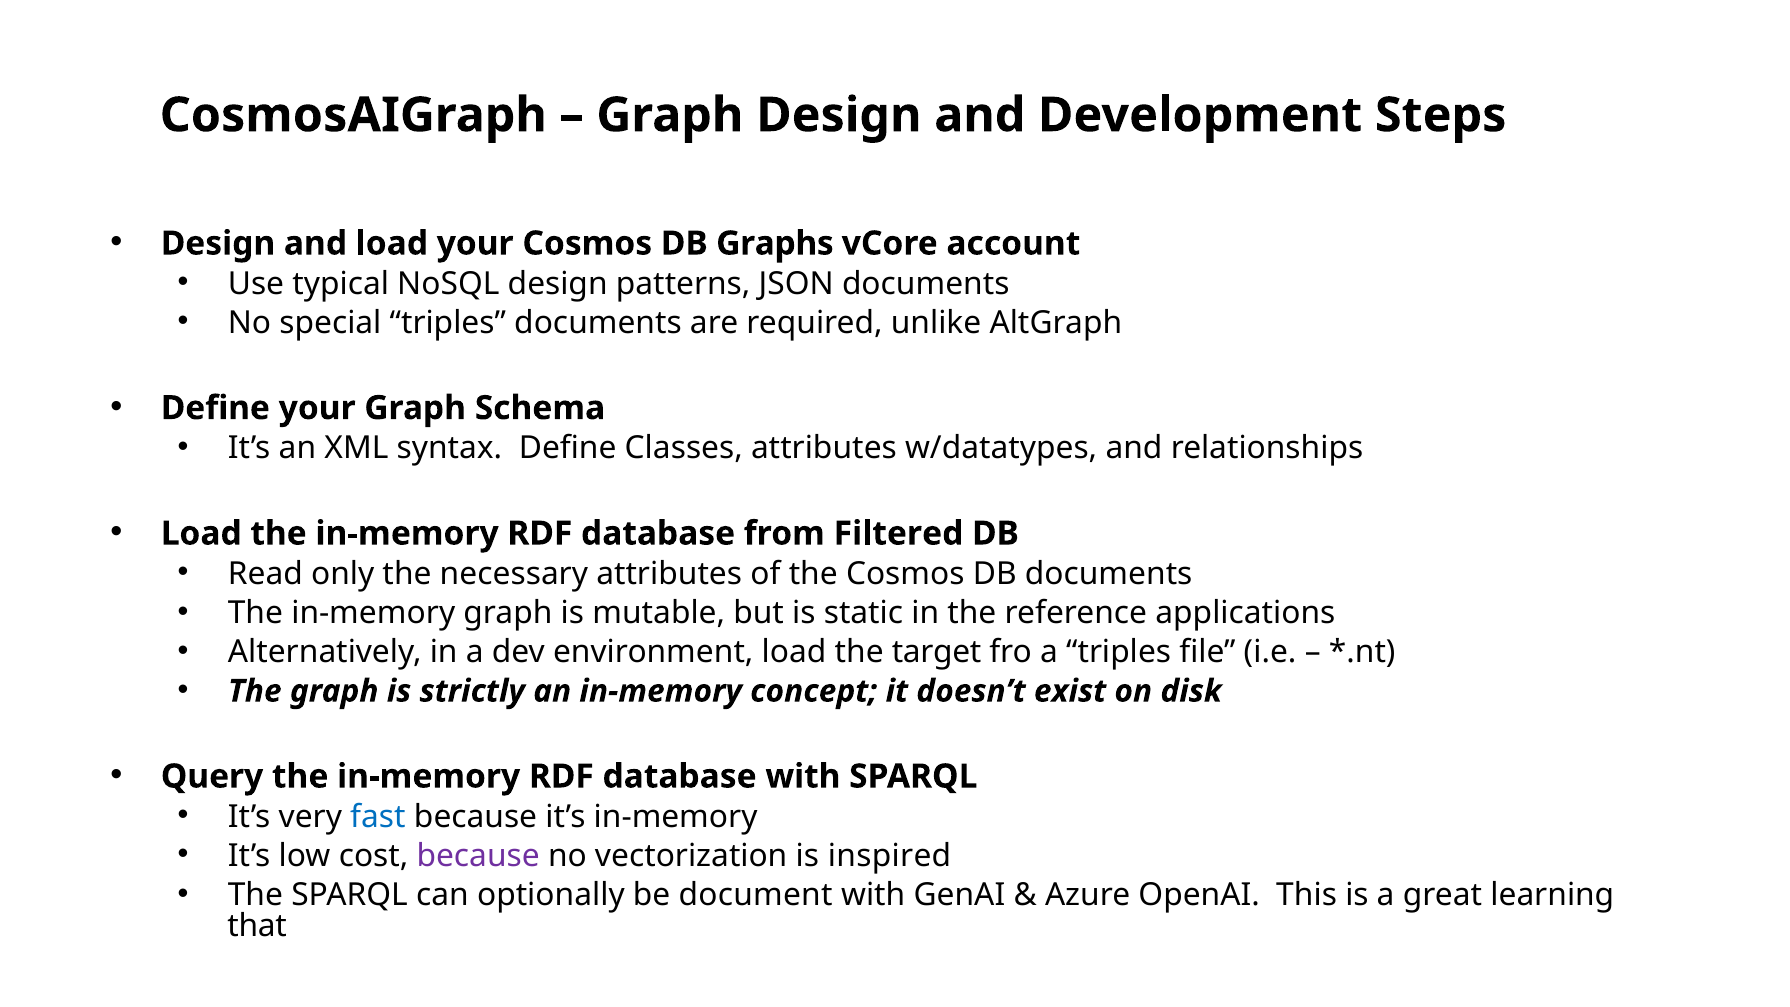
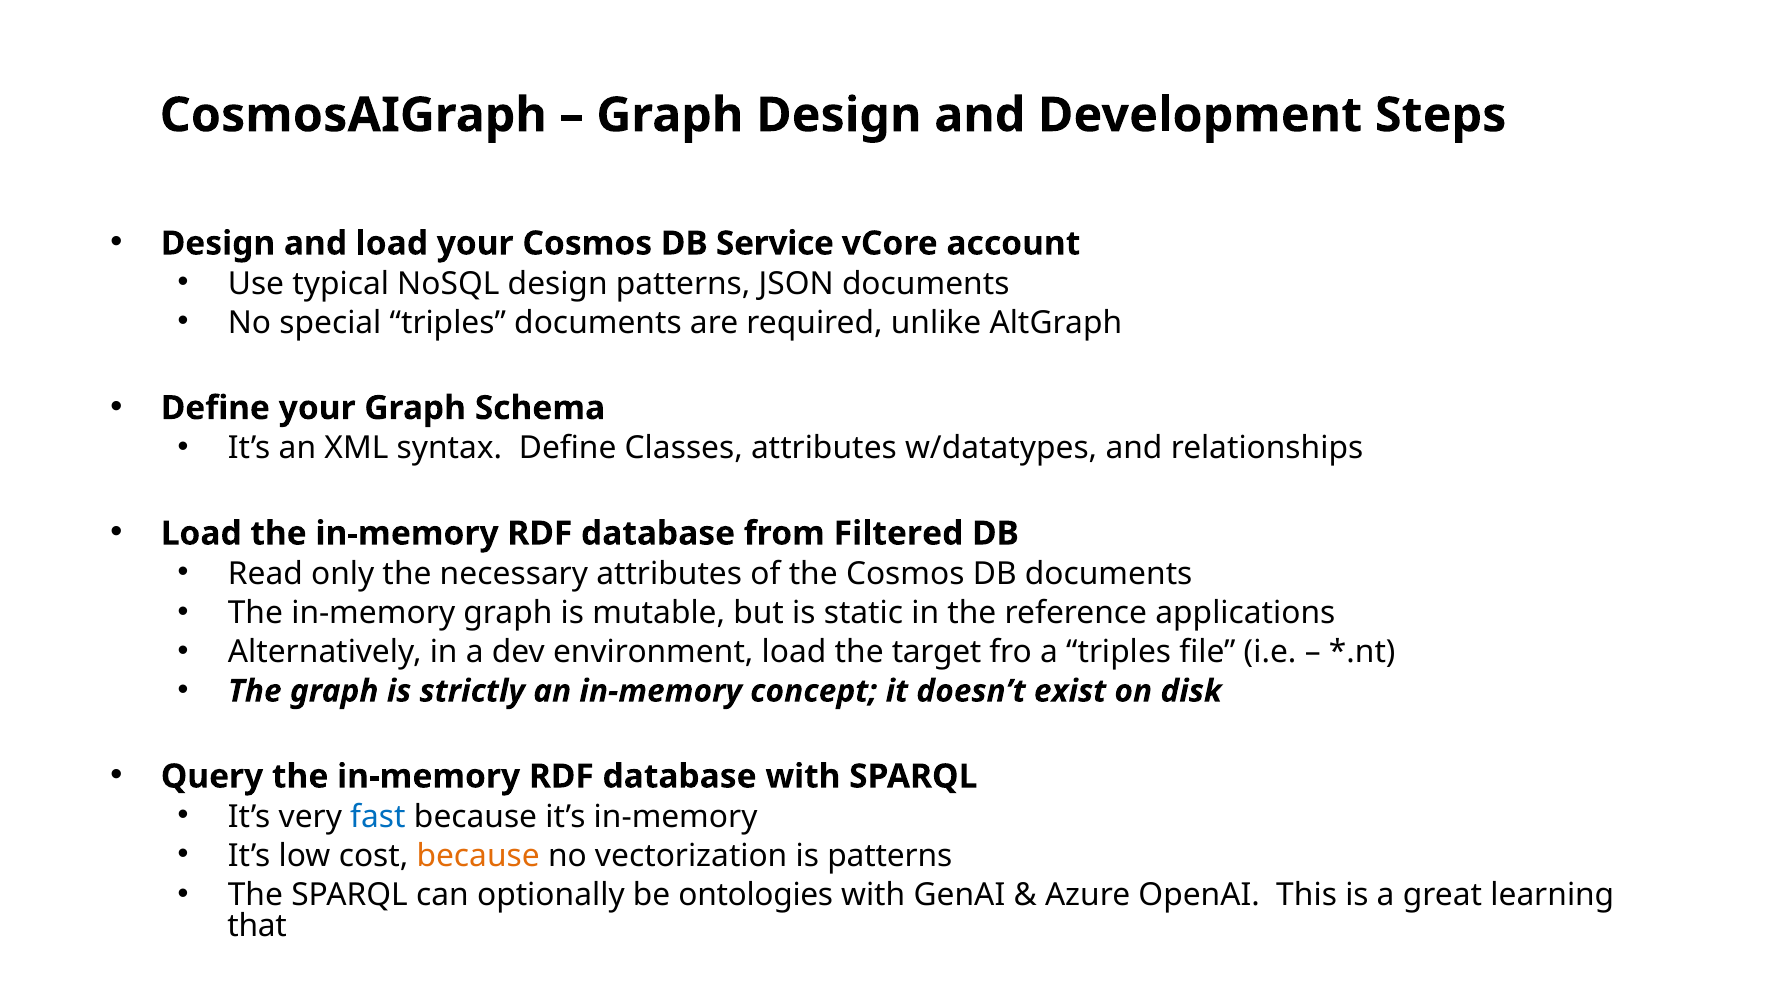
Graphs: Graphs -> Service (775, 243)
because colour: purple -> orange (478, 856)
is inspired: inspired -> patterns (890, 856)
document: document -> ontologies (756, 895)
